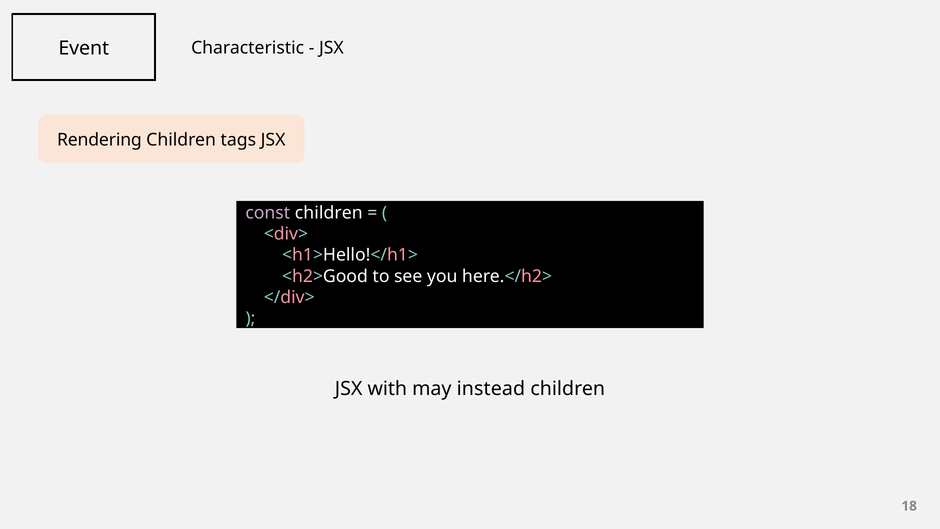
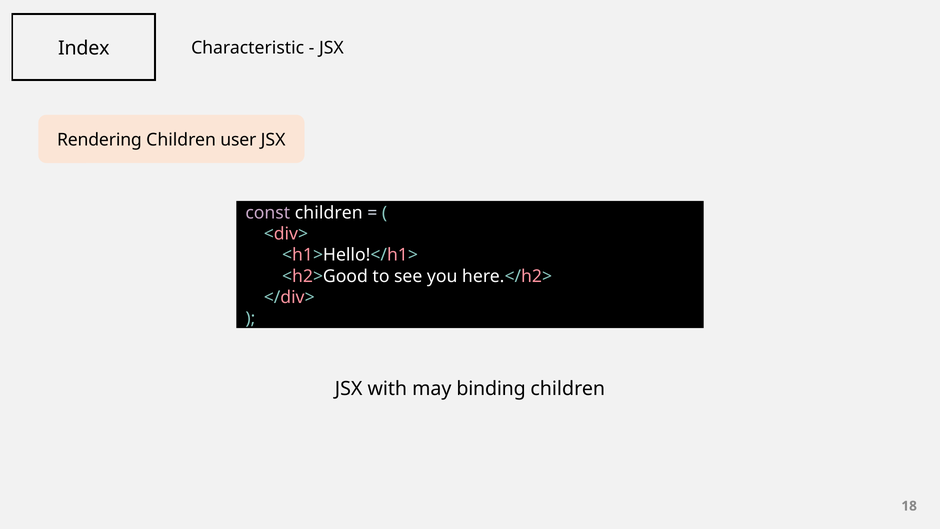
Event: Event -> Index (84, 48)
tags: tags -> user (238, 140)
instead: instead -> binding (491, 389)
